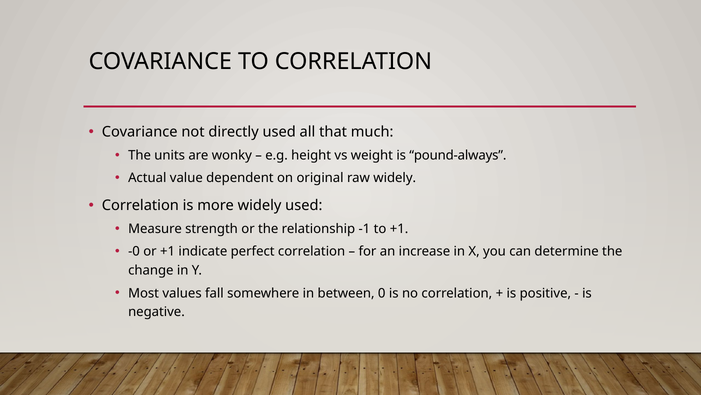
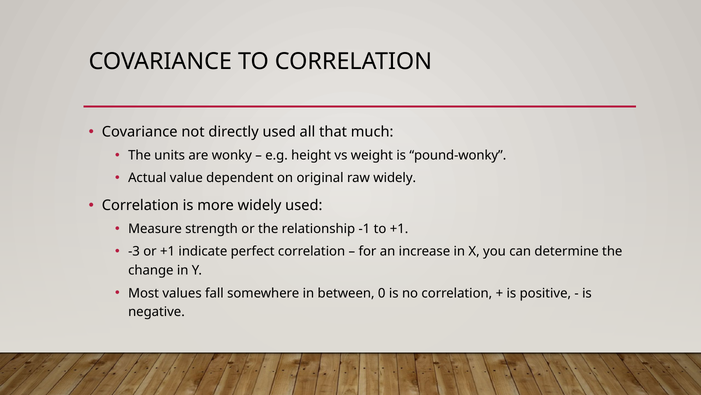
pound-always: pound-always -> pound-wonky (458, 155)
-0: -0 -> -3 (134, 251)
